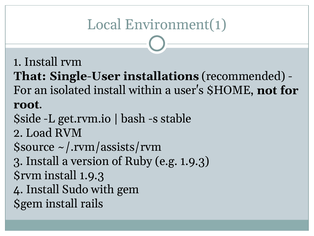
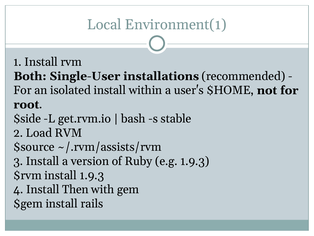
That: That -> Both (30, 76)
Sudo: Sudo -> Then (75, 189)
